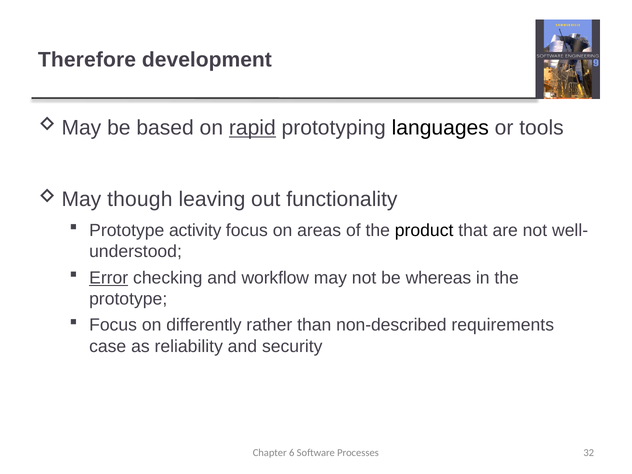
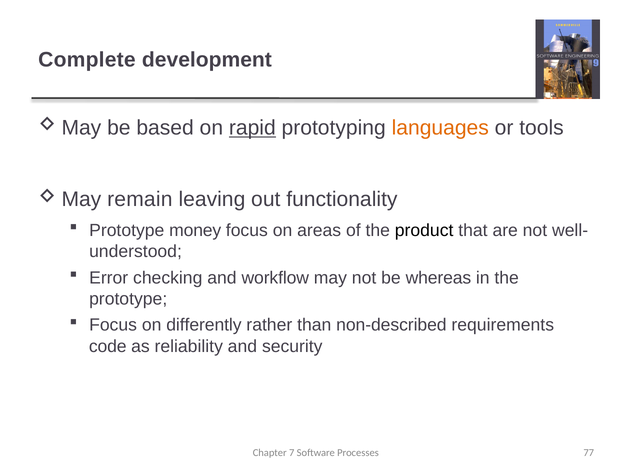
Therefore: Therefore -> Complete (87, 60)
languages colour: black -> orange (440, 128)
though: though -> remain (140, 199)
activity: activity -> money (195, 230)
Error underline: present -> none (109, 278)
case: case -> code (108, 346)
6: 6 -> 7 (292, 453)
32: 32 -> 77 (589, 453)
